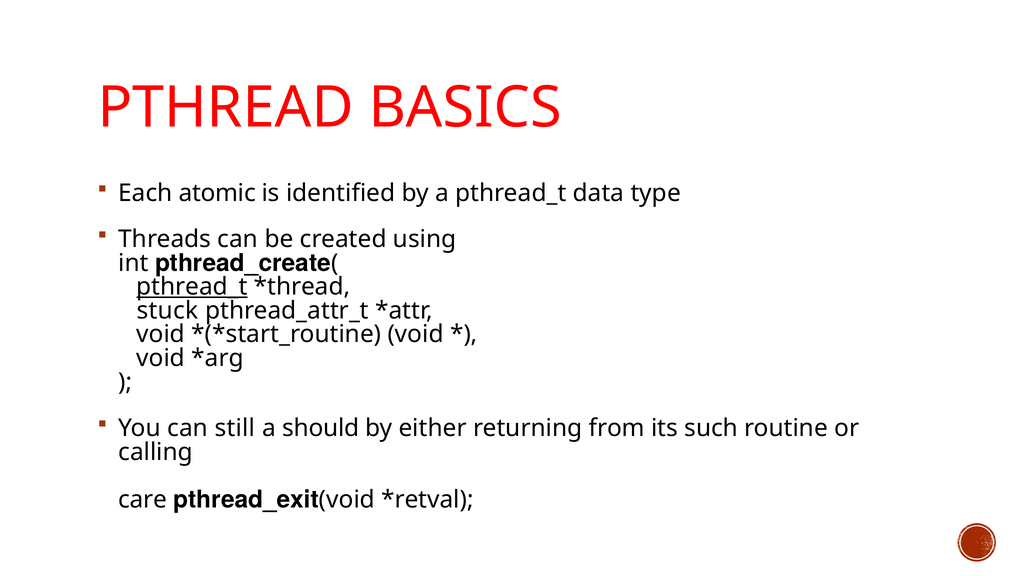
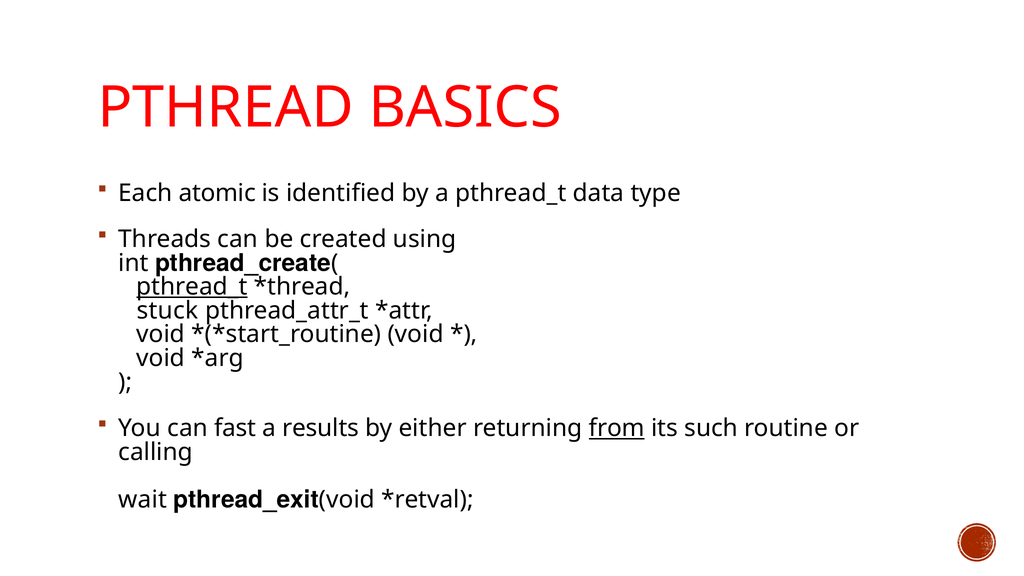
still: still -> fast (235, 428)
should: should -> results (321, 428)
from underline: none -> present (617, 428)
care: care -> wait (143, 500)
